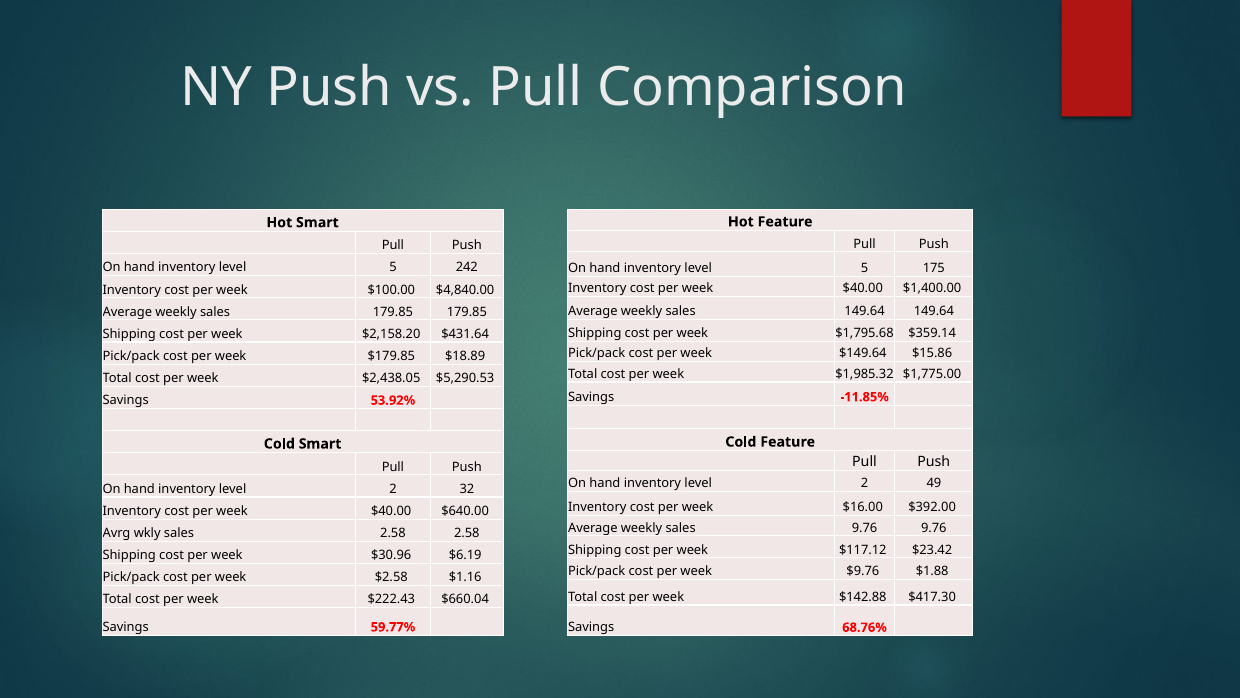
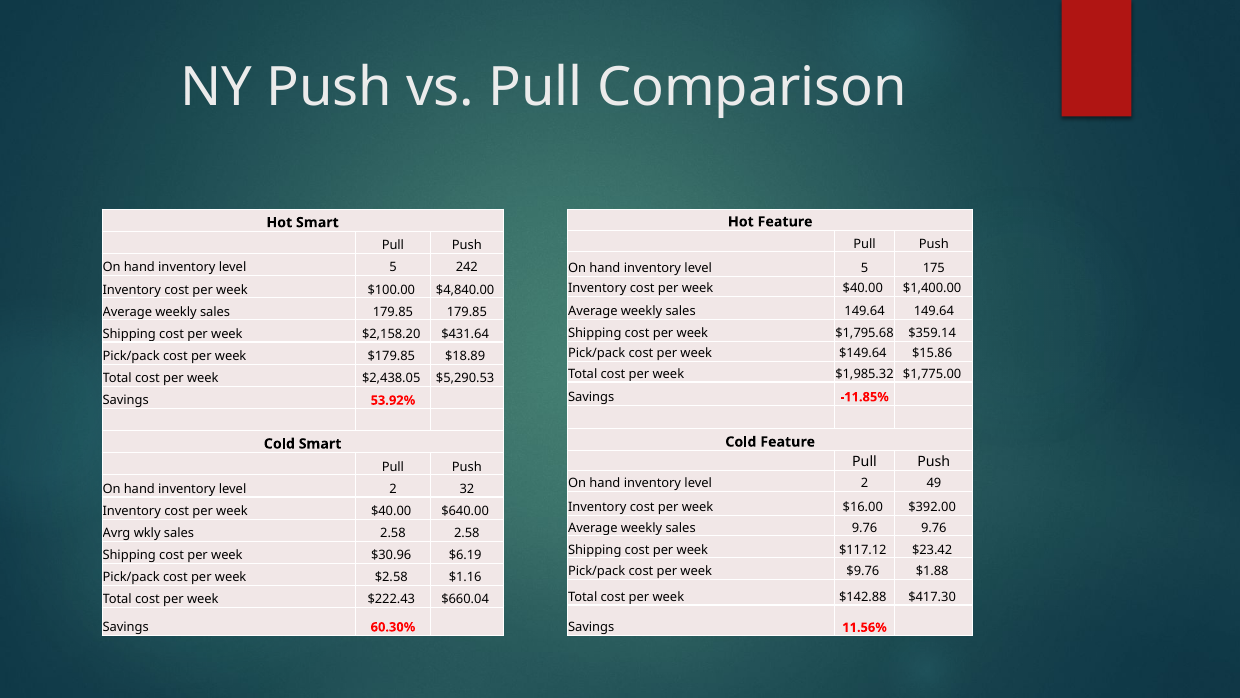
59.77%: 59.77% -> 60.30% (393, 627)
68.76%: 68.76% -> 11.56% (865, 627)
